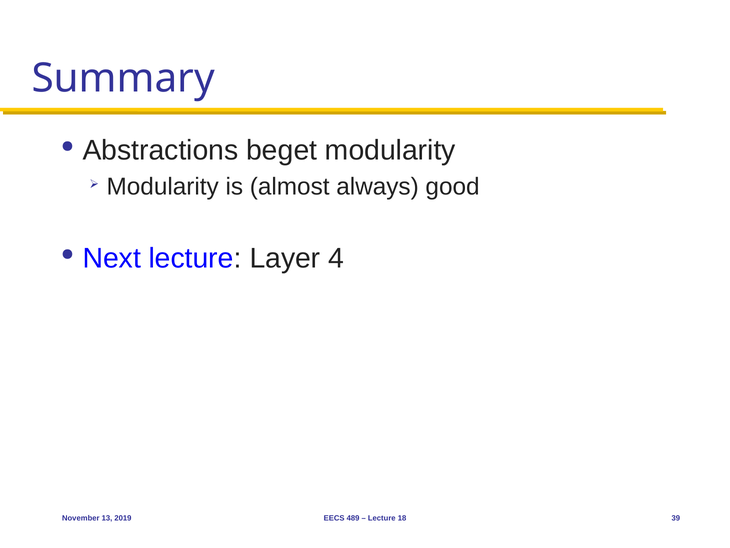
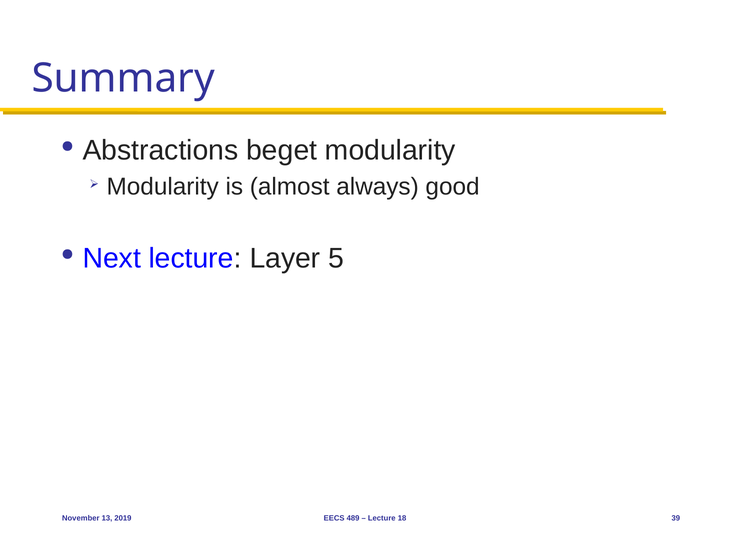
4: 4 -> 5 (336, 258)
